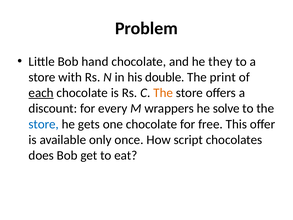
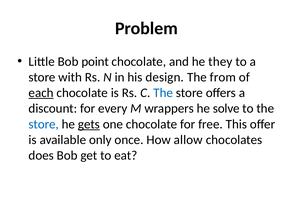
hand: hand -> point (95, 61)
double: double -> design (165, 77)
print: print -> from (223, 77)
The colour: orange -> blue (163, 93)
gets underline: none -> present (89, 124)
script: script -> allow (188, 140)
